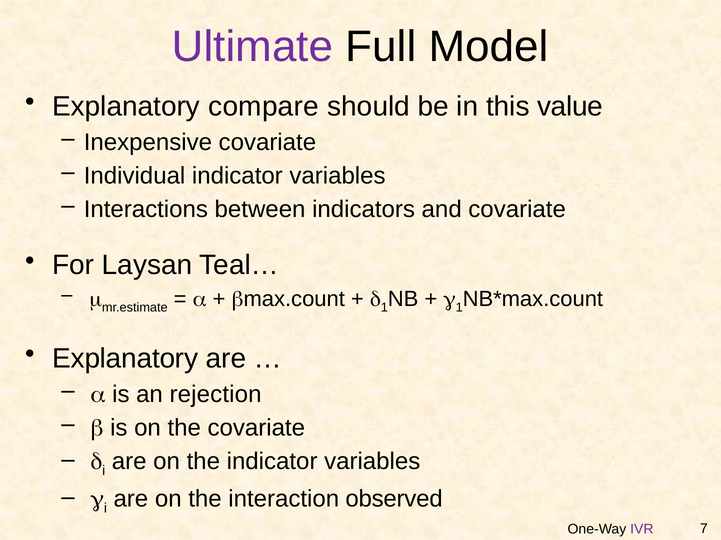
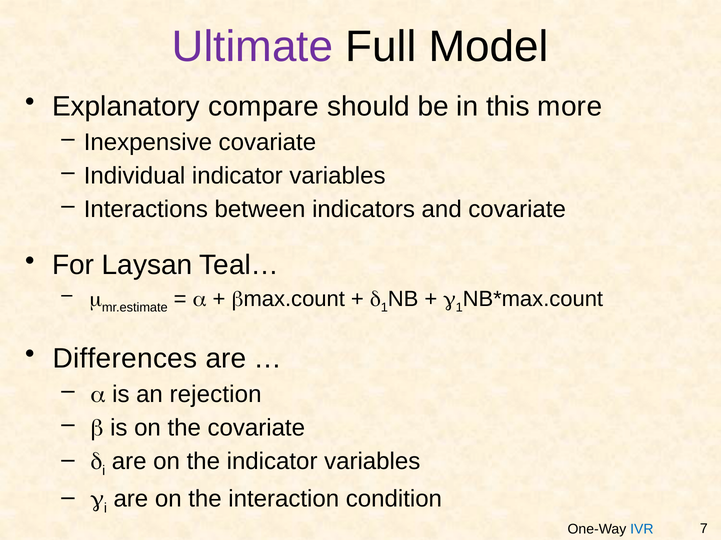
value: value -> more (570, 107)
Explanatory: Explanatory -> Differences (125, 359)
observed: observed -> condition (394, 500)
IVR colour: purple -> blue (642, 530)
